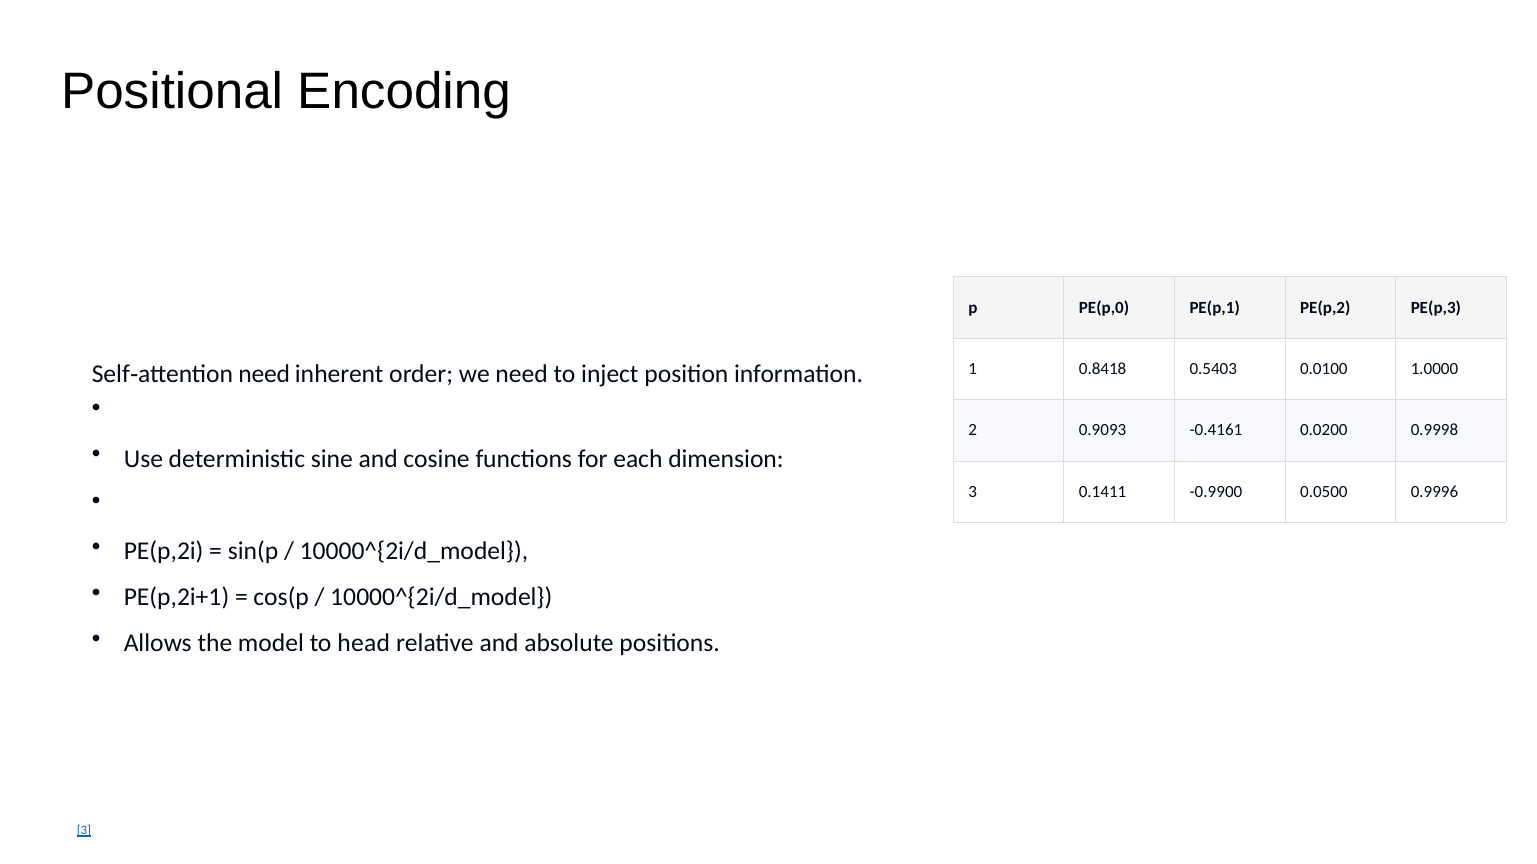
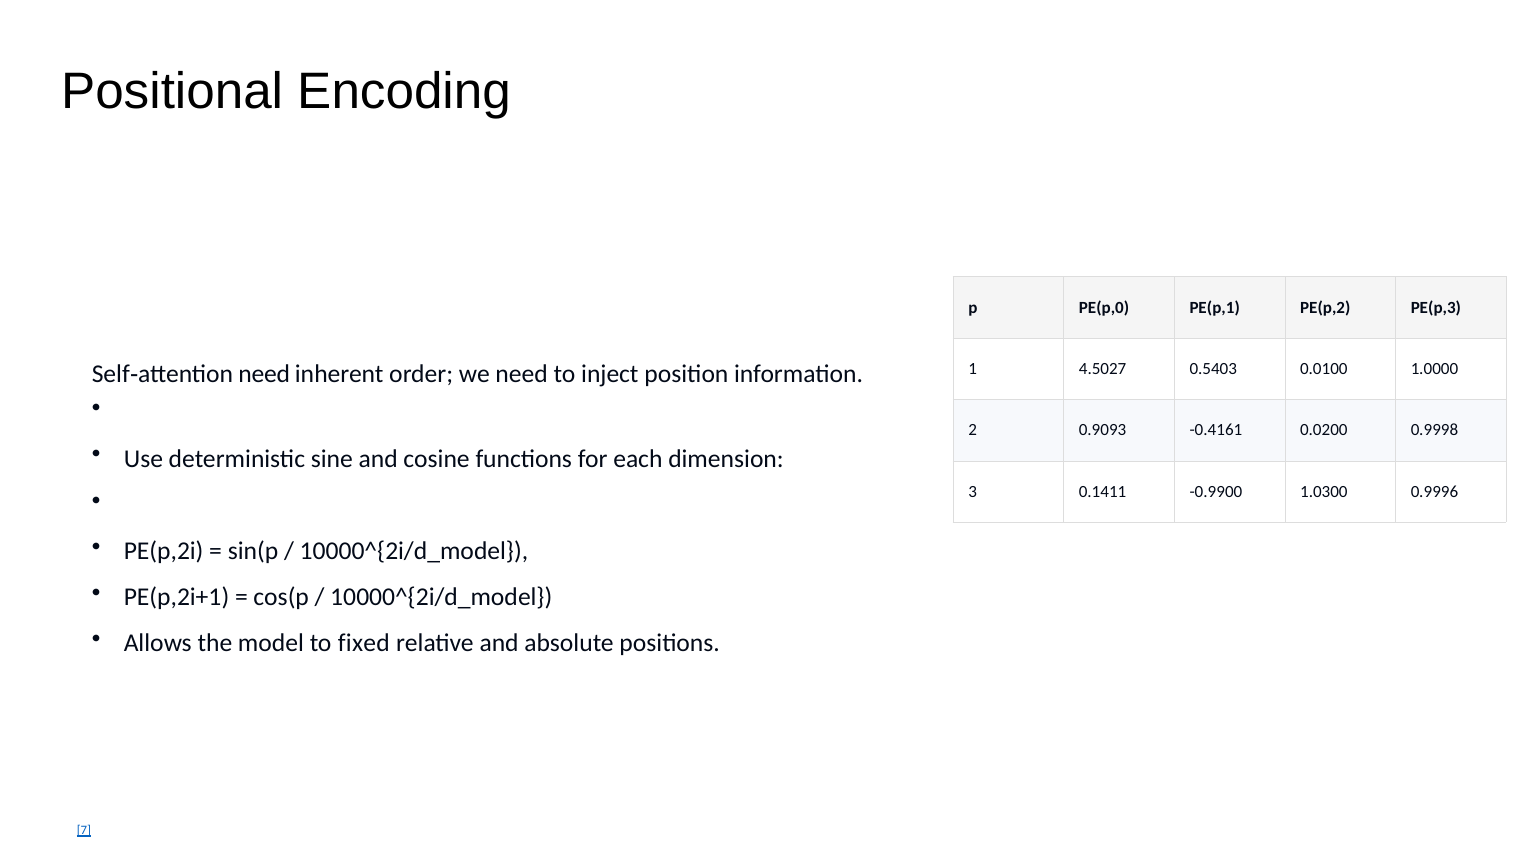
0.8418: 0.8418 -> 4.5027 (1103, 369)
0.0500: 0.0500 -> 1.0300 (1324, 492)
head: head -> fixed (364, 643)
3: 3 -> 7 (84, 831)
